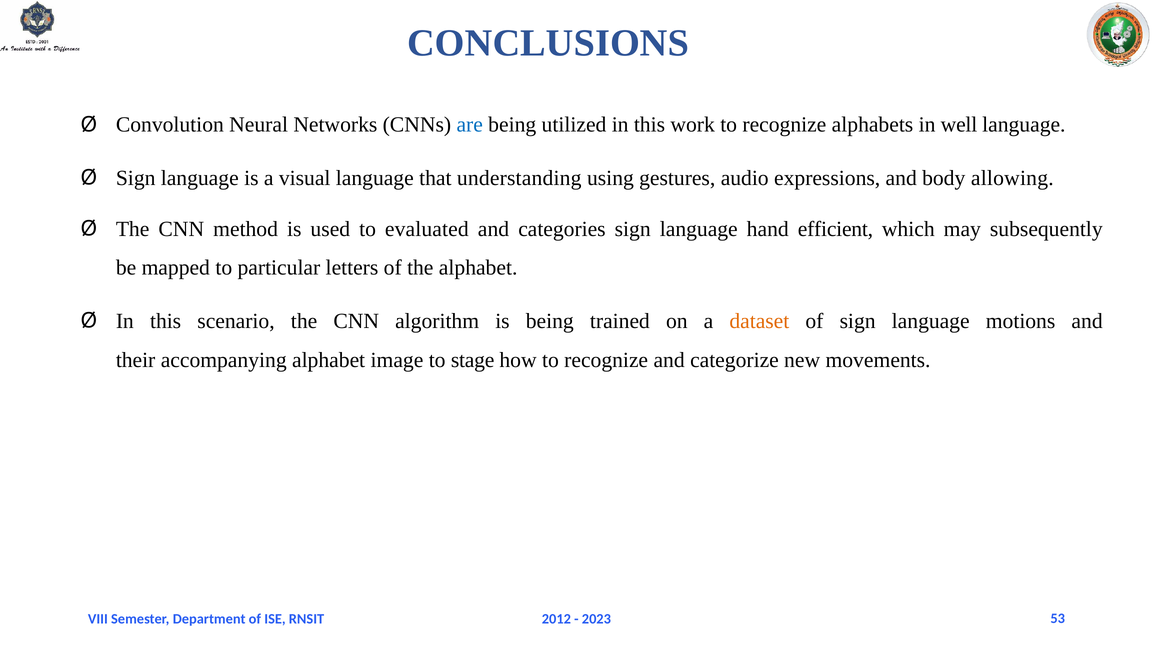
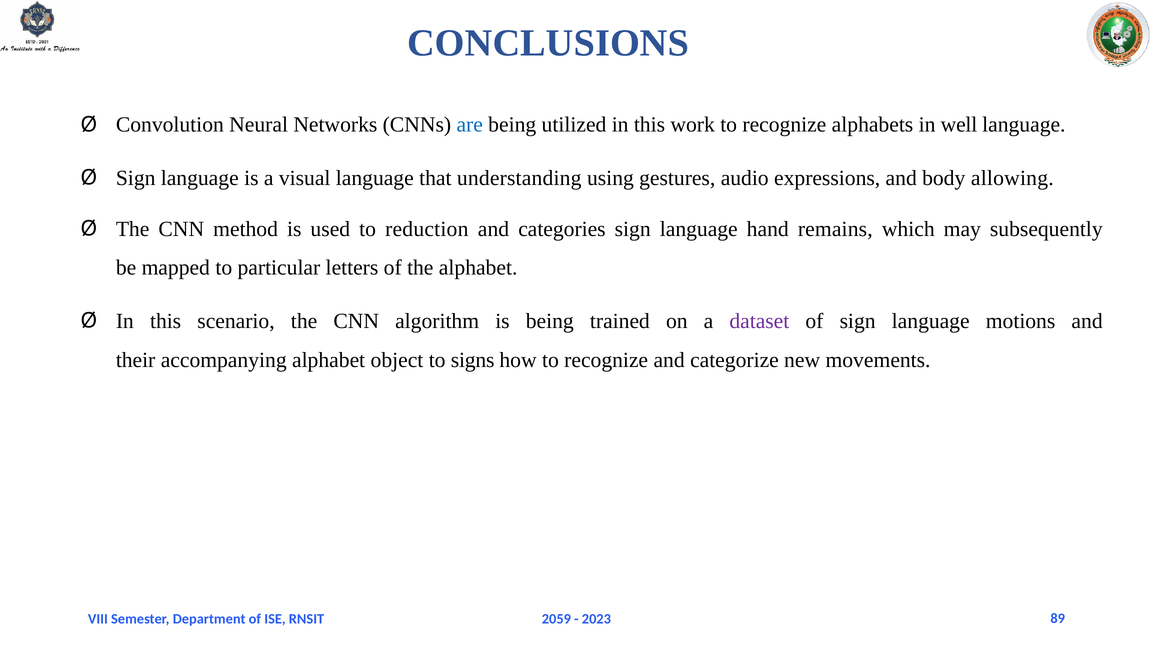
evaluated: evaluated -> reduction (427, 229)
efficient: efficient -> remains (835, 229)
dataset colour: orange -> purple (759, 321)
image: image -> object (397, 360)
stage: stage -> signs (473, 360)
2012: 2012 -> 2059 (556, 619)
53: 53 -> 89 (1058, 619)
